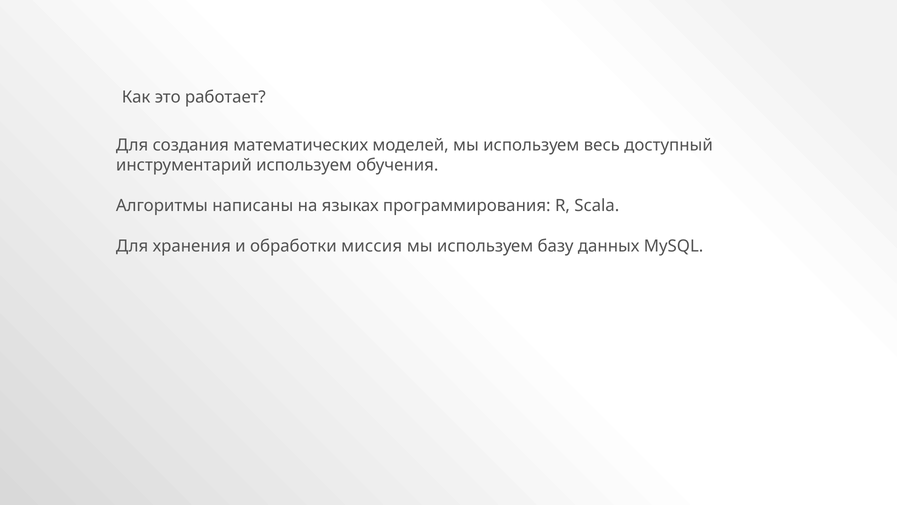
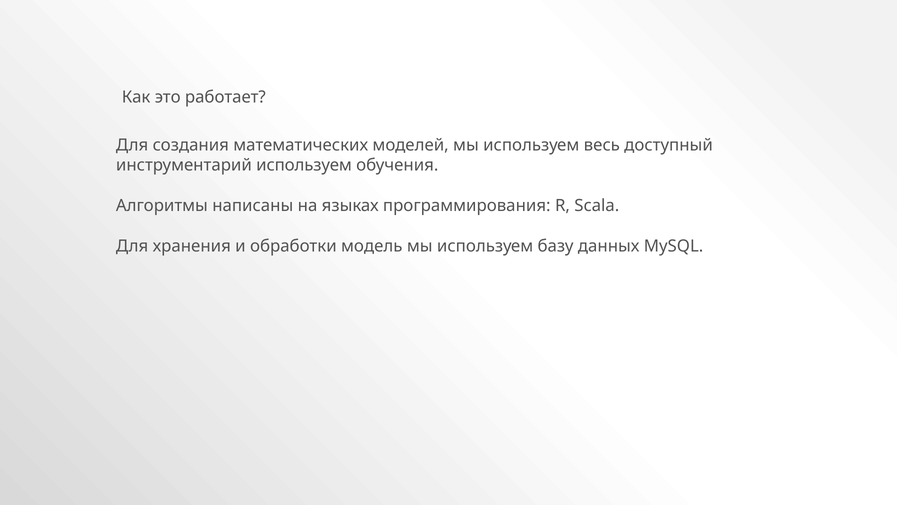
миссия: миссия -> модель (372, 246)
